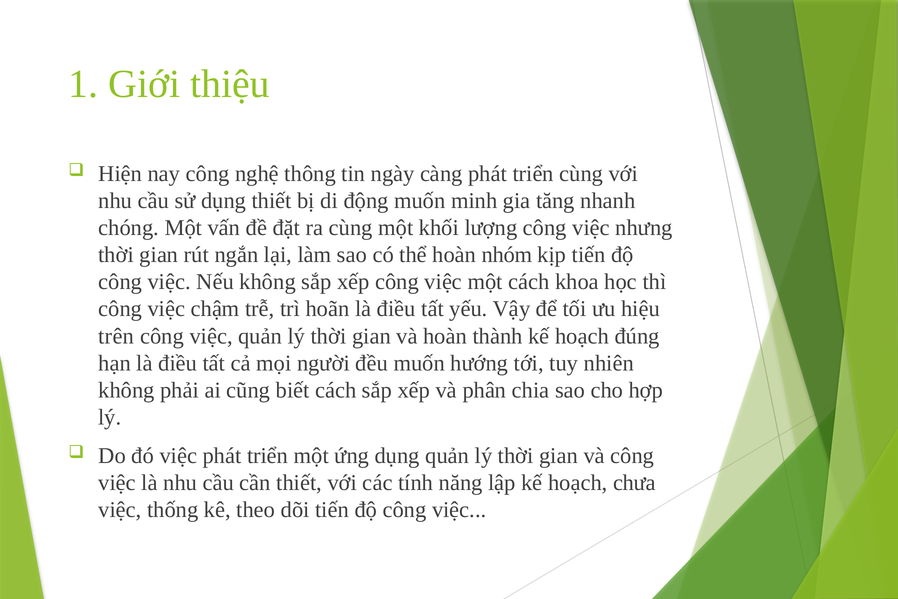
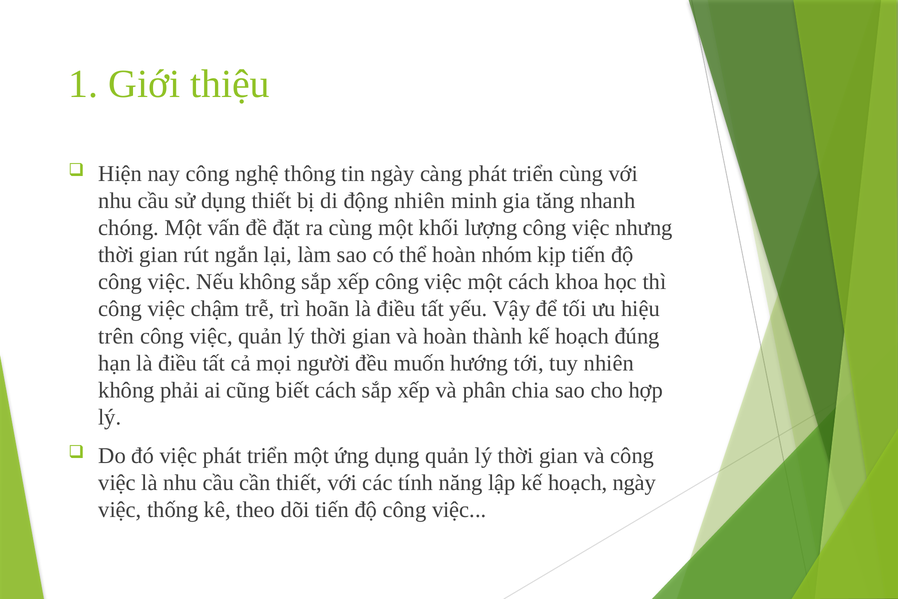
động muốn: muốn -> nhiên (420, 201)
hoạch chưa: chưa -> ngày (634, 482)
